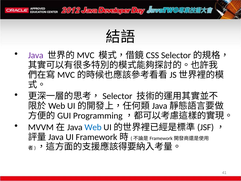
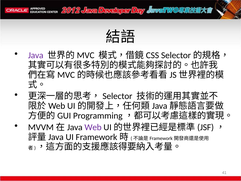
Web colour: blue -> purple (93, 127)
